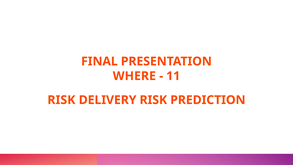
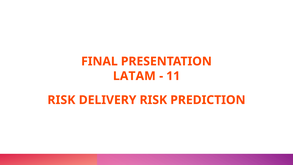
WHERE: WHERE -> LATAM (134, 76)
